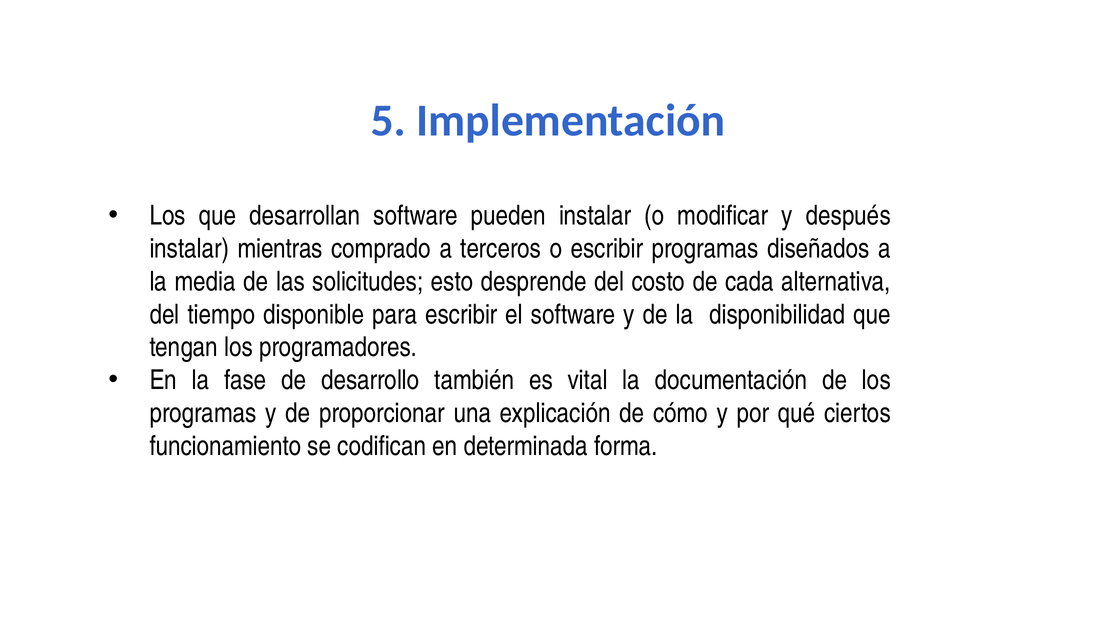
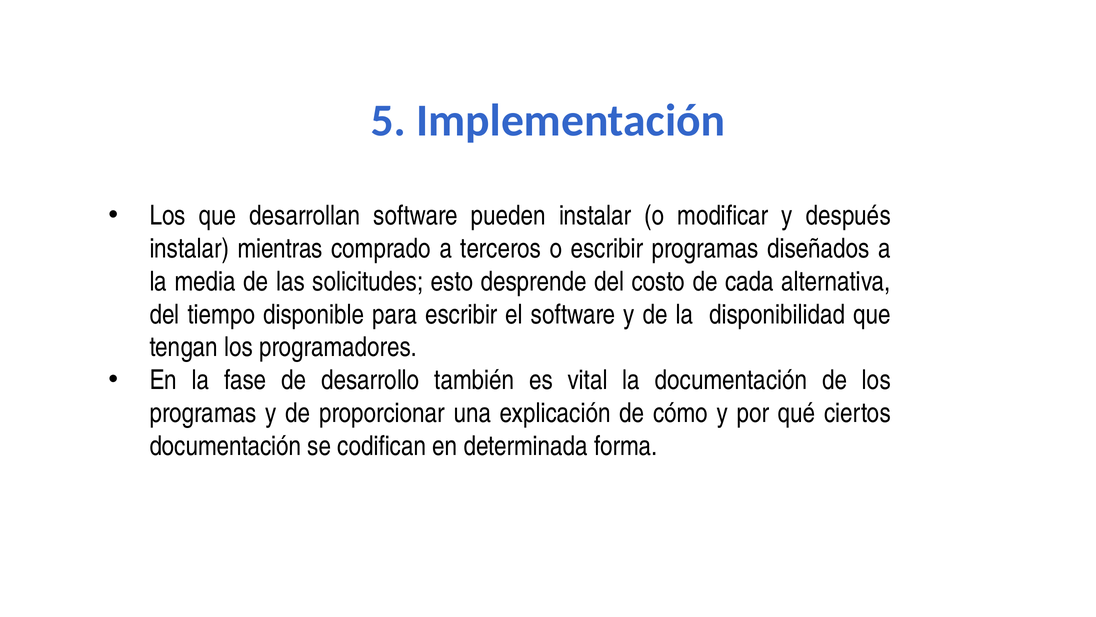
funcionamiento: funcionamiento -> documentación (225, 446)
